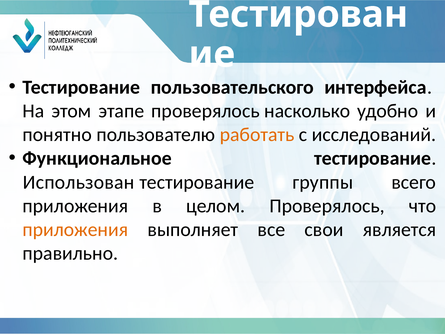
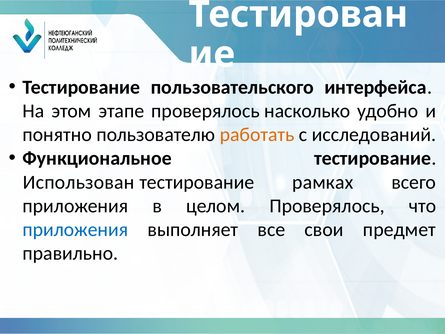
группы: группы -> рамках (323, 182)
приложения colour: orange -> blue (75, 230)
является: является -> предмет (399, 230)
